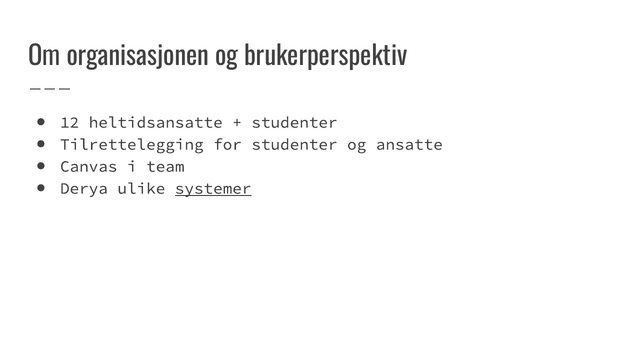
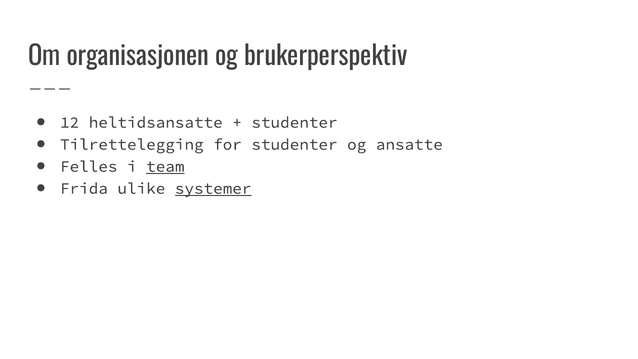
Canvas: Canvas -> Felles (89, 166)
team underline: none -> present (165, 166)
Derya: Derya -> Frida (84, 188)
